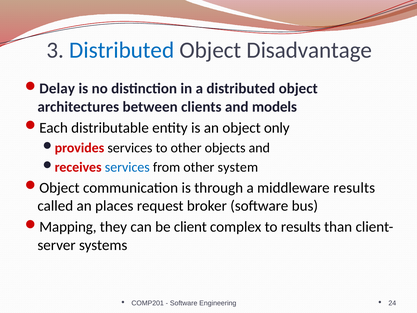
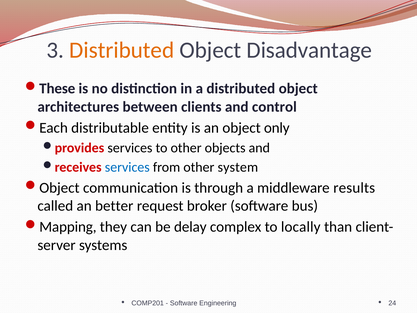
Distributed colour: blue -> orange (122, 50)
Delay: Delay -> These (57, 89)
models: models -> control (274, 107)
places: places -> better (114, 206)
client: client -> delay (190, 227)
to results: results -> locally (301, 227)
